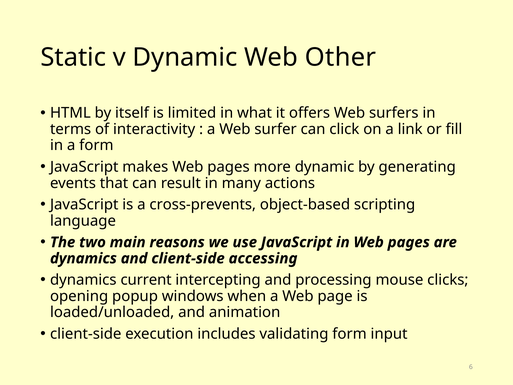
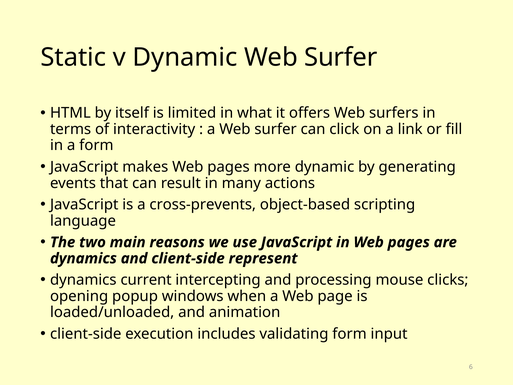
Dynamic Web Other: Other -> Surfer (341, 57)
accessing: accessing -> represent (263, 258)
